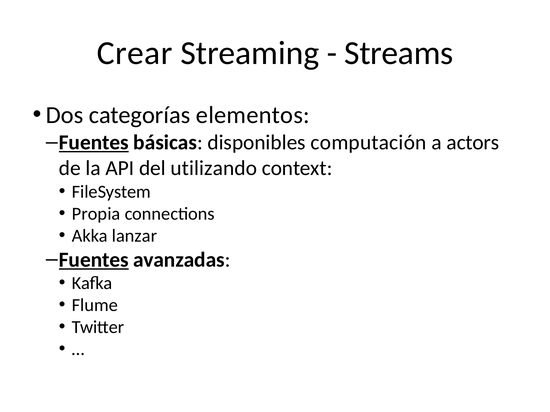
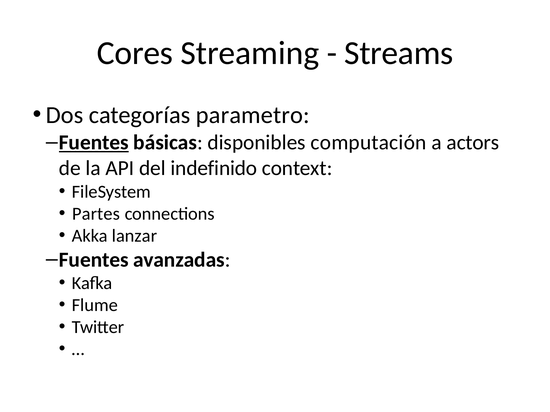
Crear: Crear -> Cores (135, 53)
elementos: elementos -> parametro (253, 115)
utilizando: utilizando -> indefinido (214, 168)
Propia: Propia -> Partes (96, 214)
Fuentes underline: present -> none (94, 260)
